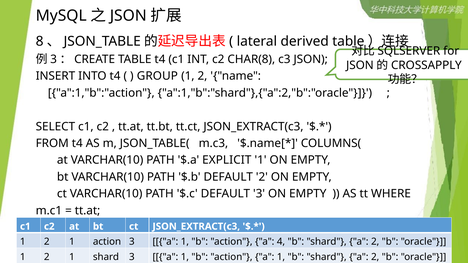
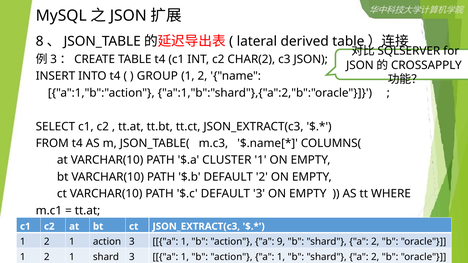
CHAR(8: CHAR(8 -> CHAR(2 (251, 59)
EXPLICIT: EXPLICIT -> CLUSTER (227, 160)
4: 4 -> 9 (281, 242)
